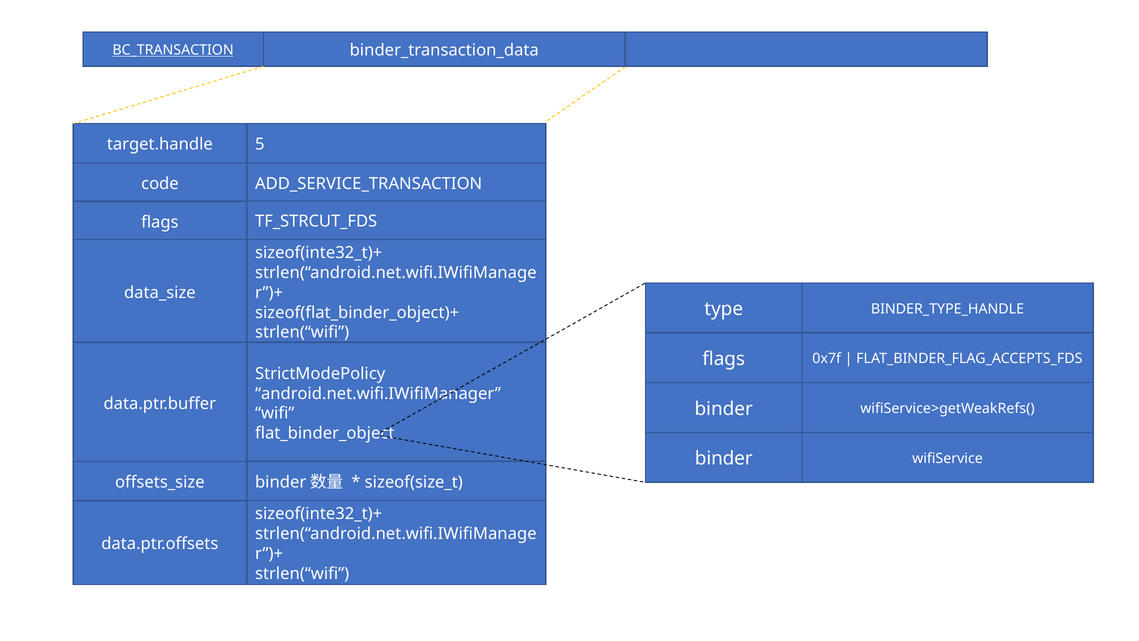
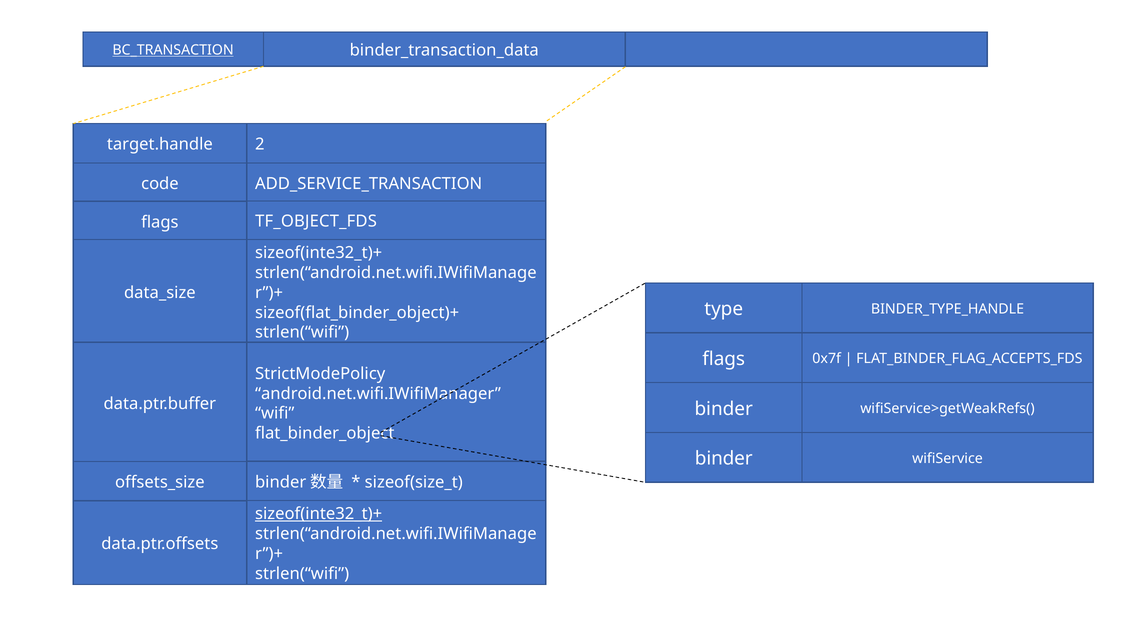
5: 5 -> 2 (260, 144)
TF_STRCUT_FDS: TF_STRCUT_FDS -> TF_OBJECT_FDS (316, 221)
sizeof(inte32_t)+ underline: none -> present (319, 514)
